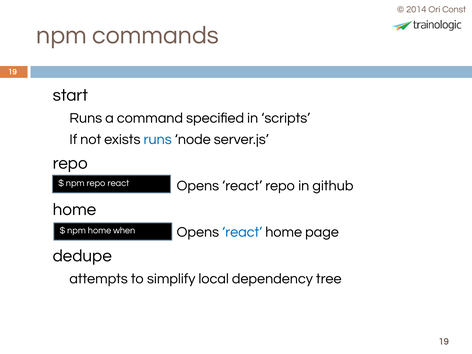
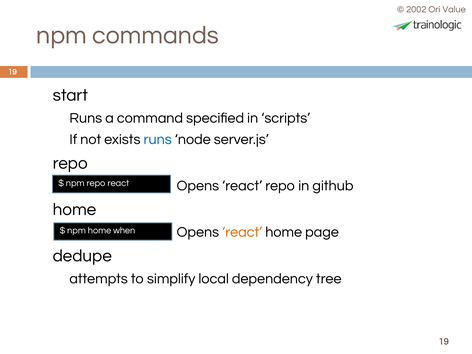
2014: 2014 -> 2002 (416, 10)
Const: Const -> Value (454, 10)
react colour: blue -> orange (242, 232)
